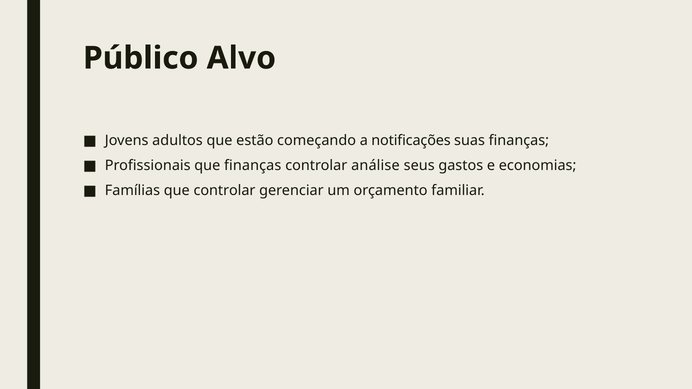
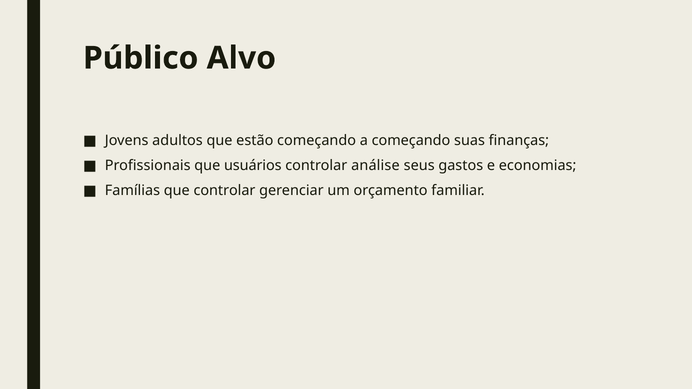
a notificações: notificações -> começando (411, 141)
que finanças: finanças -> usuários (253, 166)
